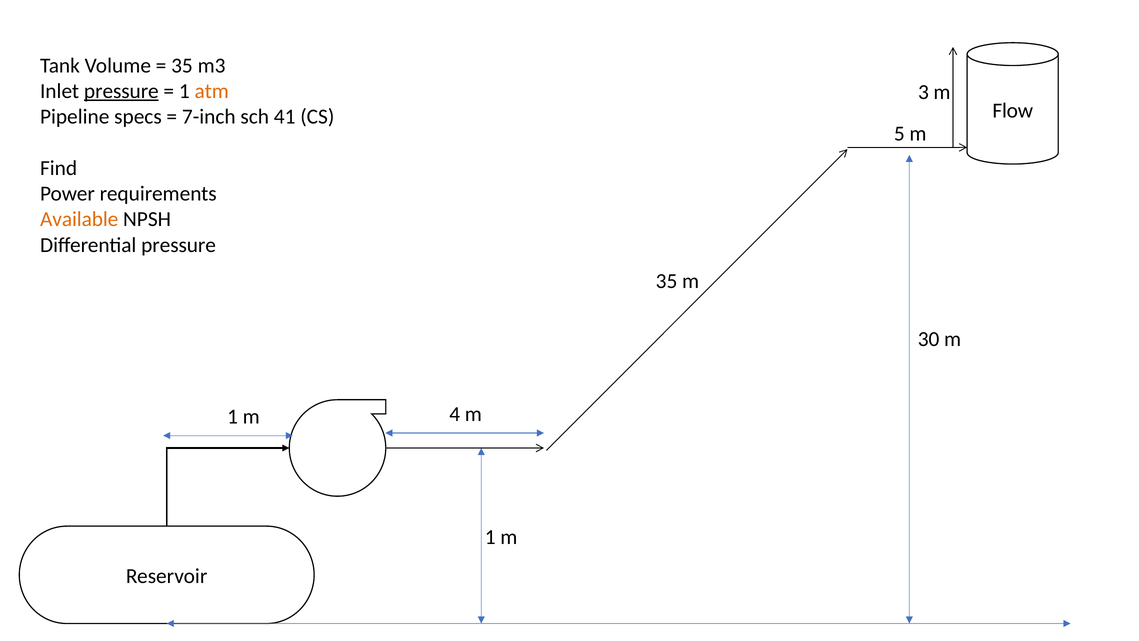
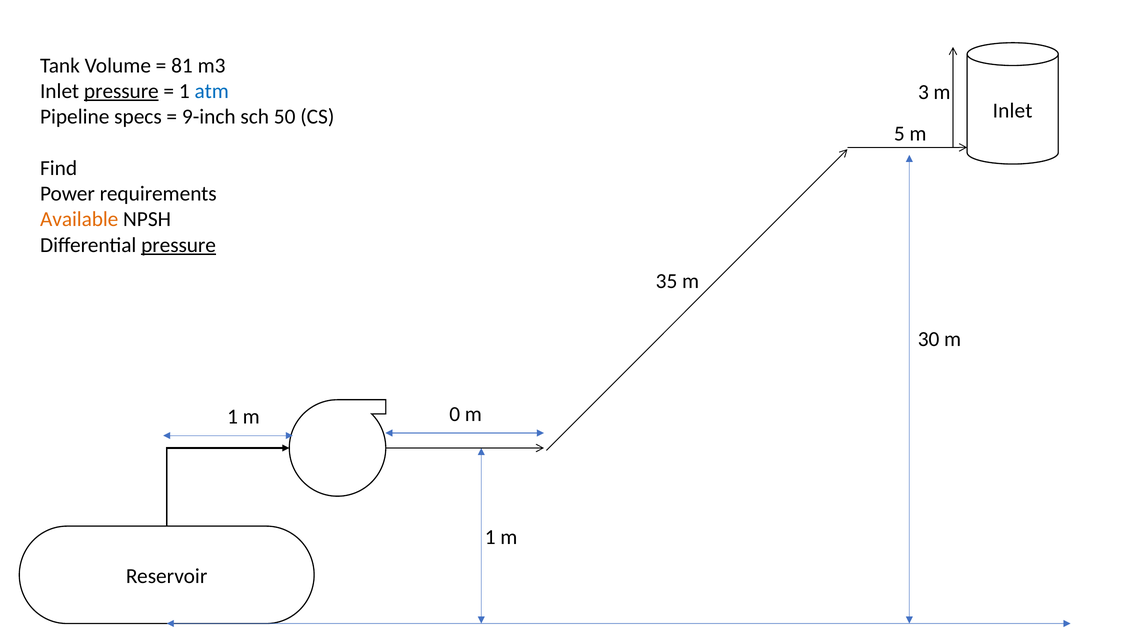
35: 35 -> 81 (182, 65)
atm colour: orange -> blue (212, 91)
Flow: Flow -> Inlet (1013, 110)
7-inch: 7-inch -> 9-inch (209, 117)
41: 41 -> 50 (285, 117)
pressure underline: none -> present (179, 245)
4: 4 -> 0 (455, 414)
